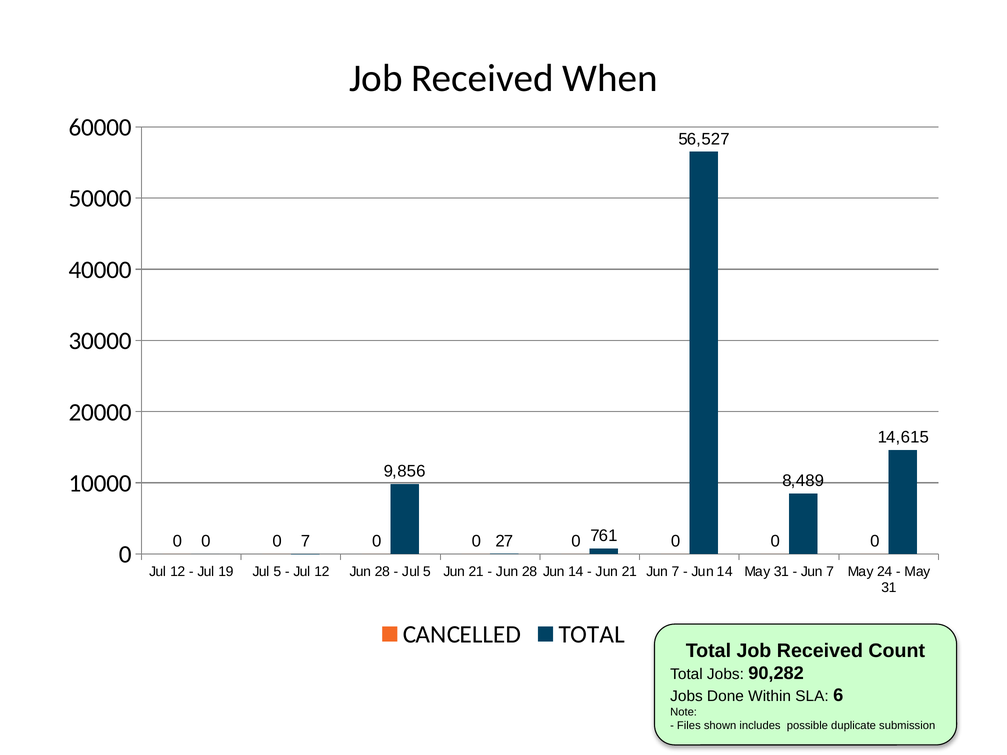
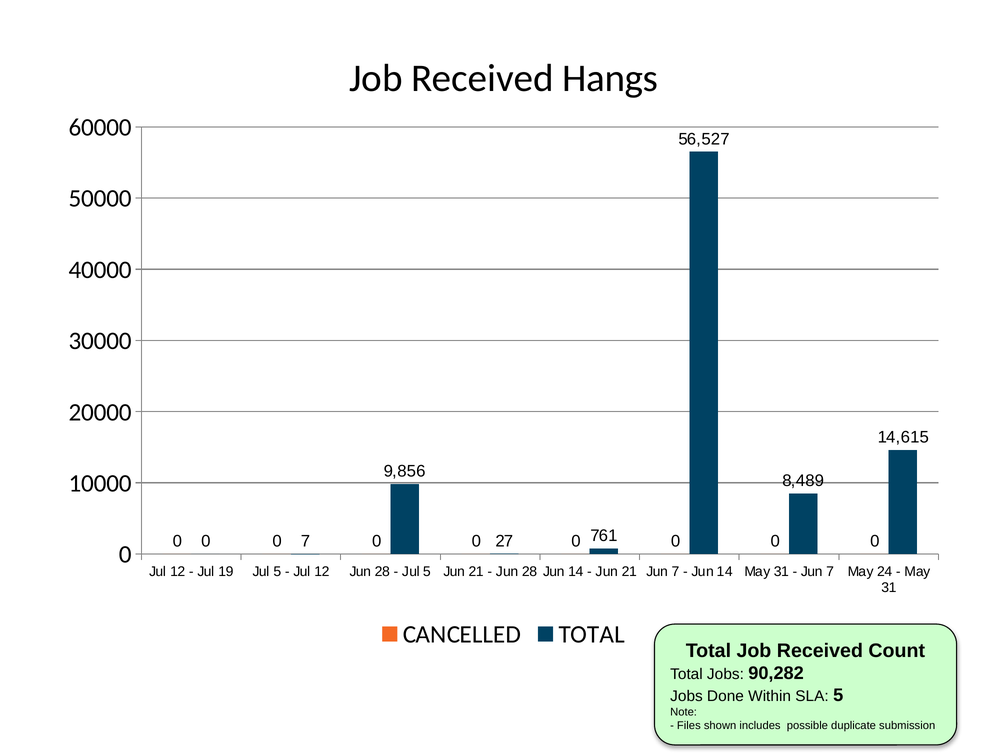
When: When -> Hangs (610, 78)
SLA 6: 6 -> 5 (838, 695)
